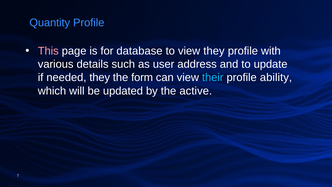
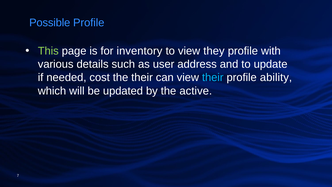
Quantity: Quantity -> Possible (50, 23)
This colour: pink -> light green (48, 51)
database: database -> inventory (139, 51)
needed they: they -> cost (100, 77)
the form: form -> their (142, 77)
